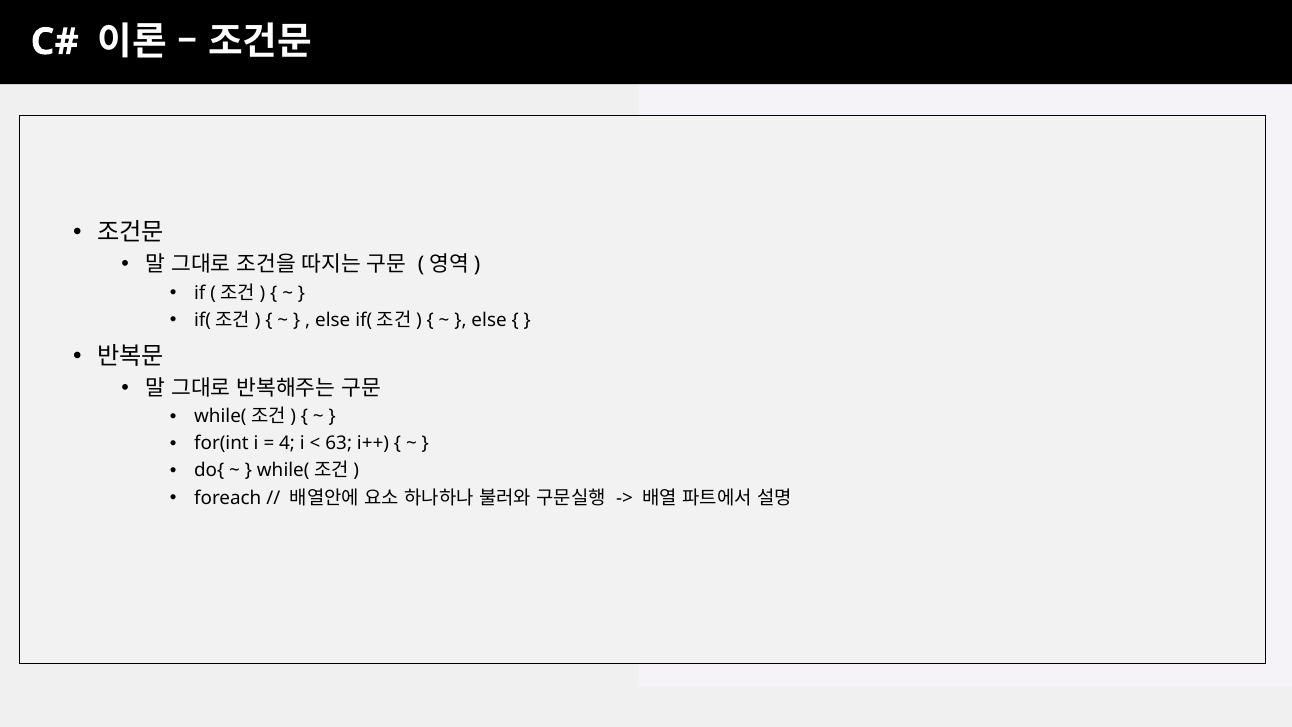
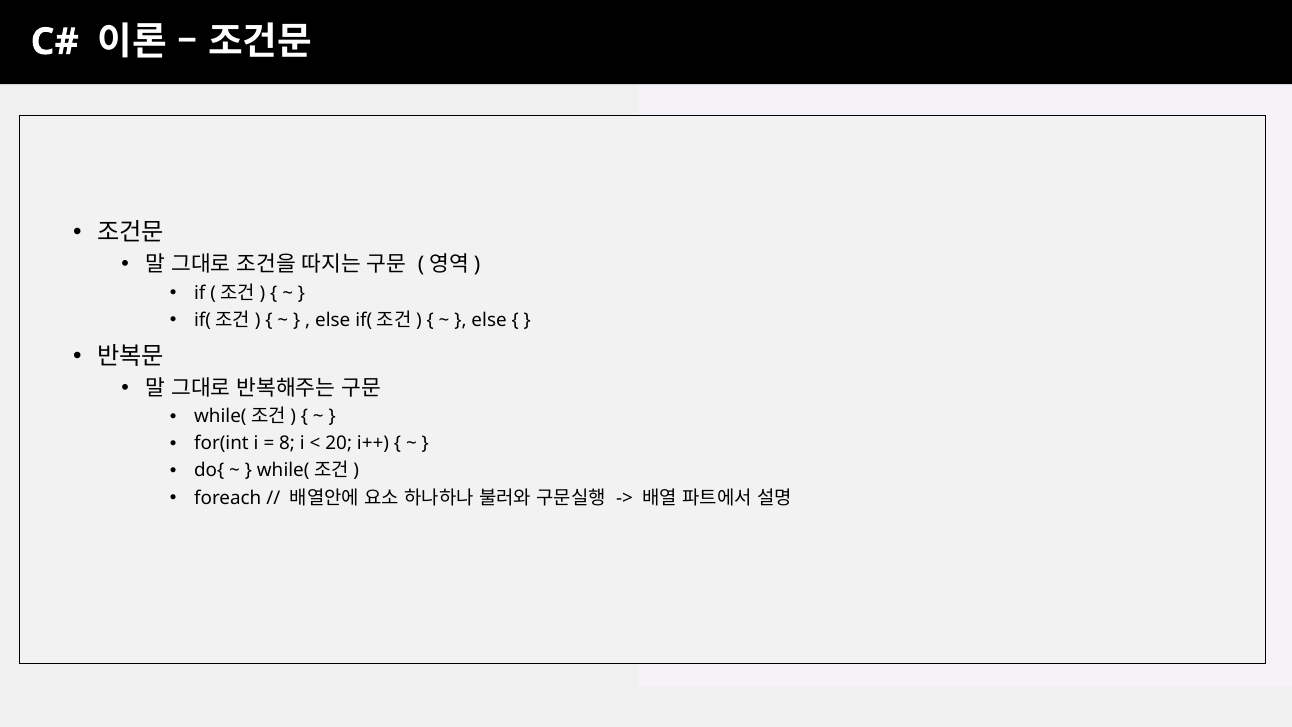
4: 4 -> 8 (287, 444)
63: 63 -> 20 (339, 444)
